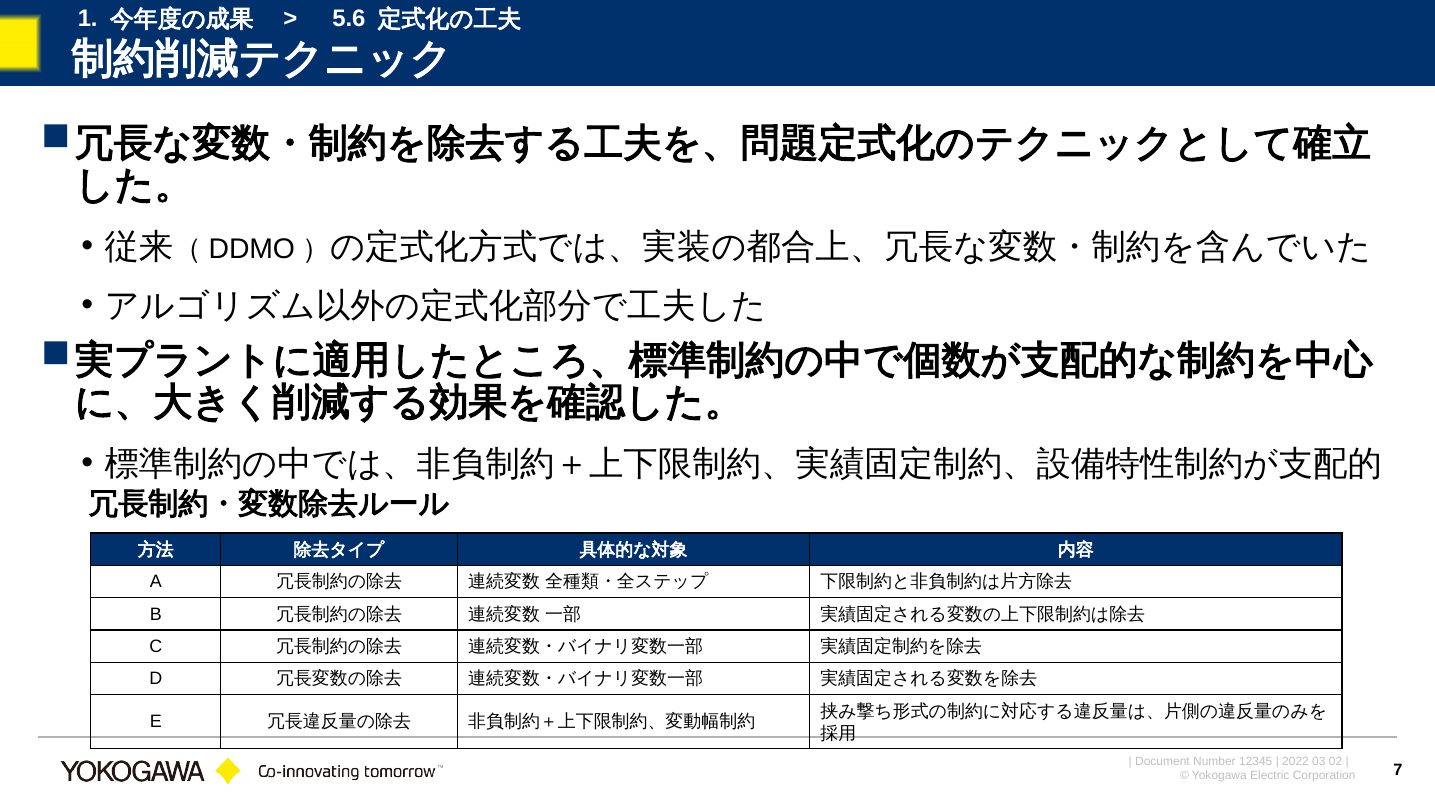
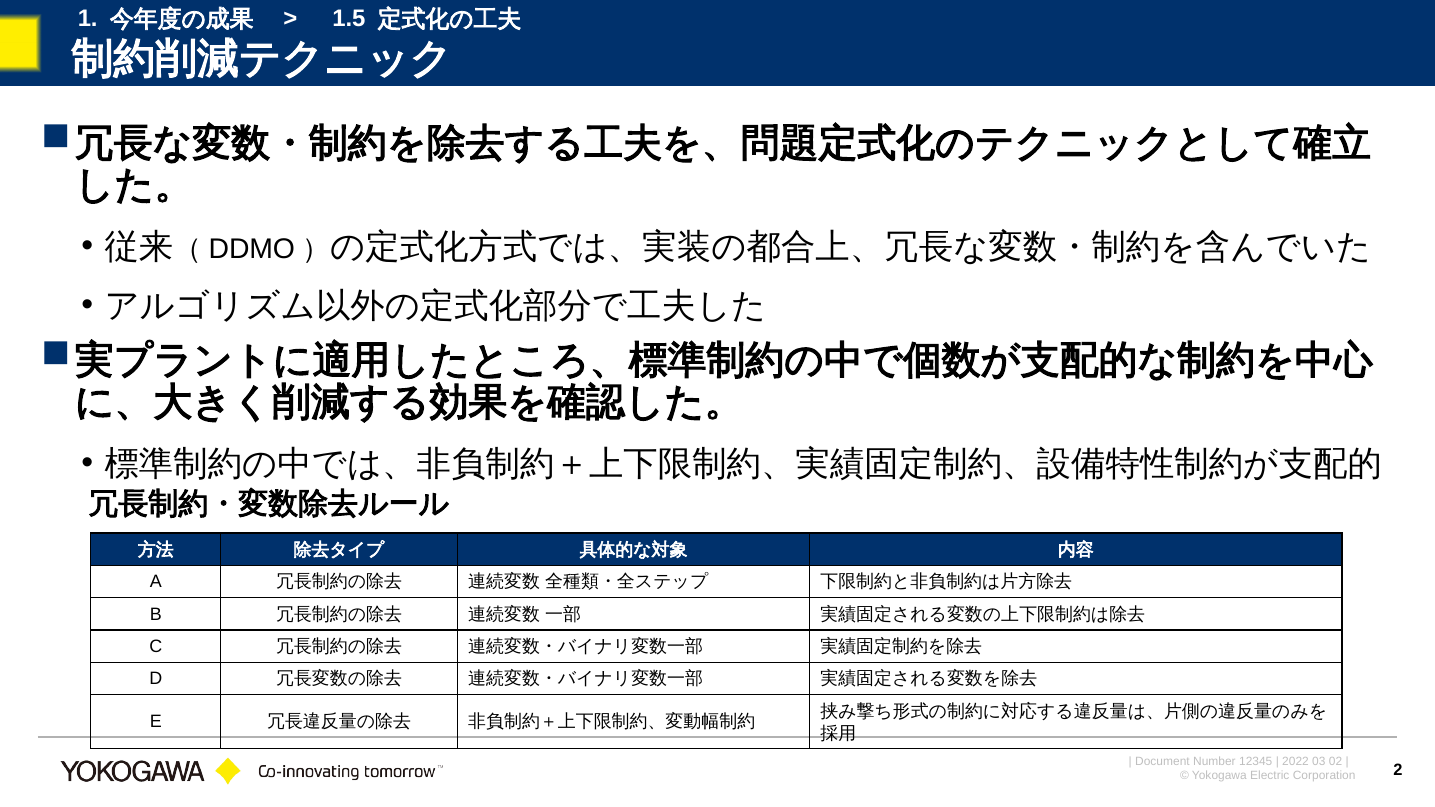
5.6: 5.6 -> 1.5 (349, 19)
7: 7 -> 2 (1398, 771)
